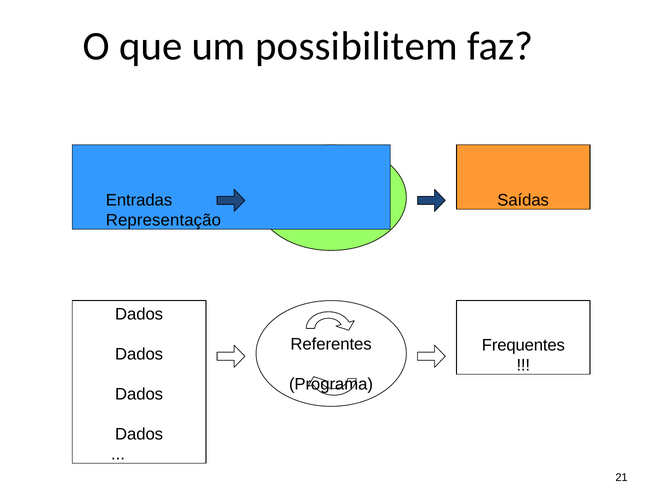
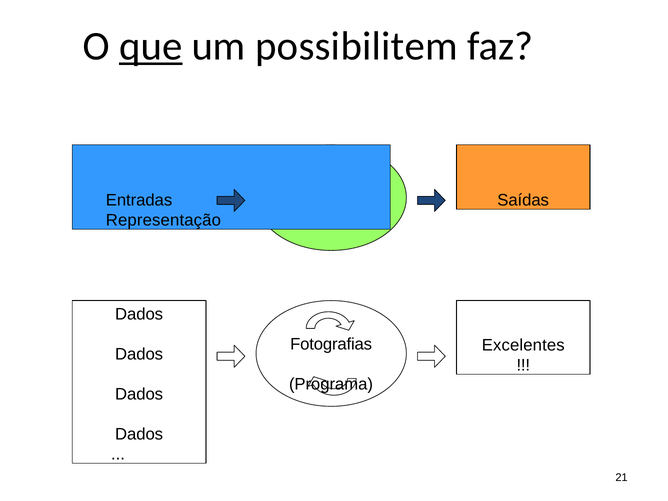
que underline: none -> present (151, 46)
Referentes: Referentes -> Fotografias (331, 344)
Frequentes: Frequentes -> Excelentes (523, 345)
